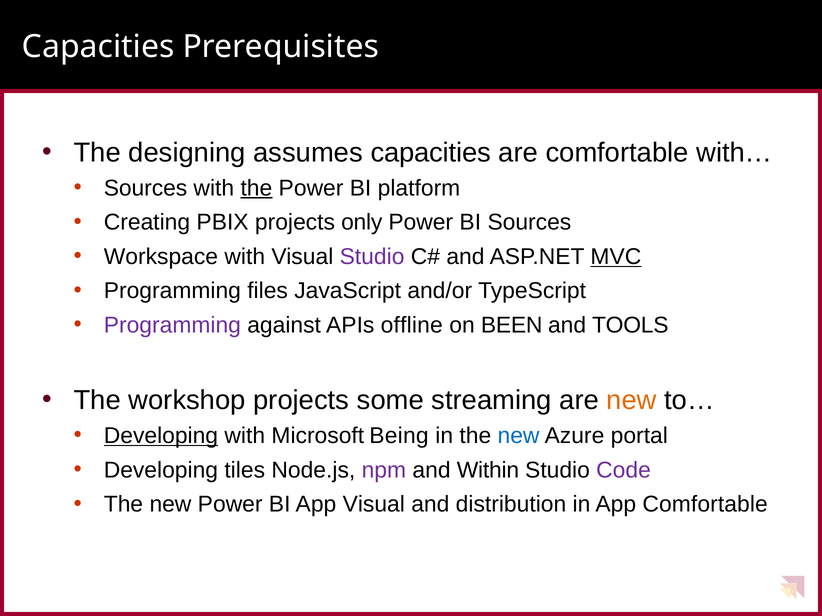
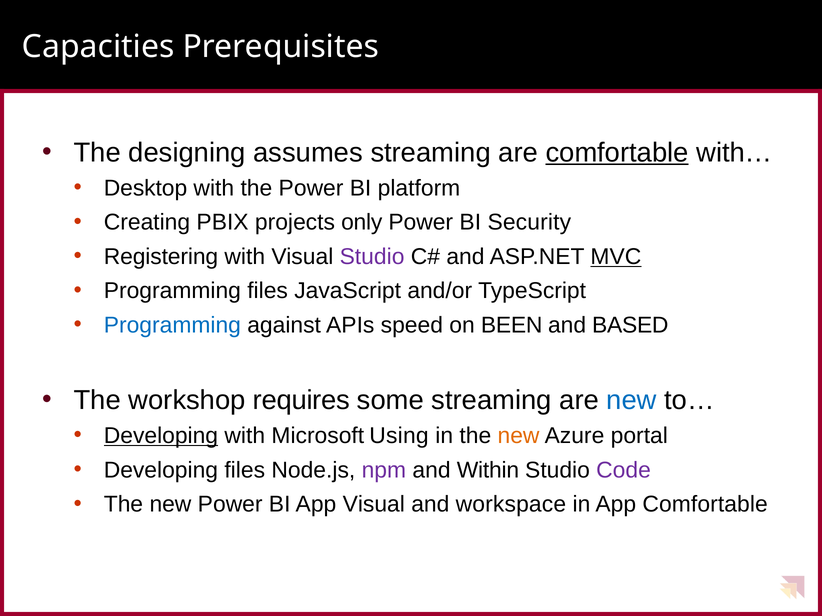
assumes capacities: capacities -> streaming (431, 153)
comfortable underline: none -> present (617, 153)
Sources: Sources -> Desktop (146, 188)
the underline: present -> none (256, 188)
BI Sources: Sources -> Security (529, 223)
Workspace: Workspace -> Registering (161, 257)
Programming colour: purple -> blue (172, 325)
offline: offline -> speed (412, 325)
TOOLS: TOOLS -> BASED (630, 325)
workshop projects: projects -> requires (301, 400)
new colour: orange -> blue (632, 400)
Being: Being -> Using (399, 436)
new colour: blue -> orange (519, 436)
Developing tiles: tiles -> files (245, 470)
distribution: distribution -> workspace (511, 505)
